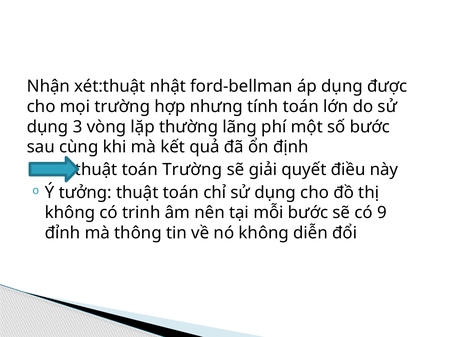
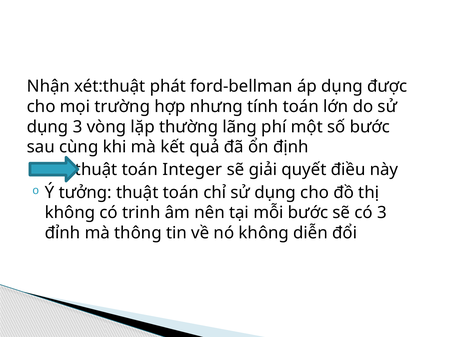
nhật: nhật -> phát (168, 86)
toán Trường: Trường -> Integer (192, 170)
có 9: 9 -> 3 (382, 213)
